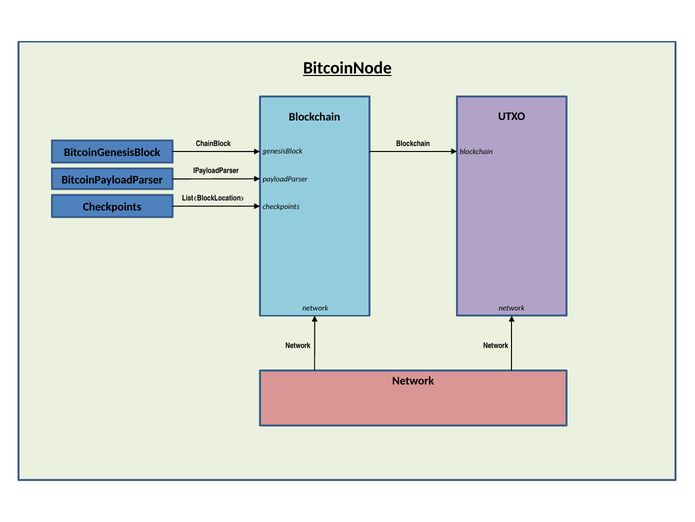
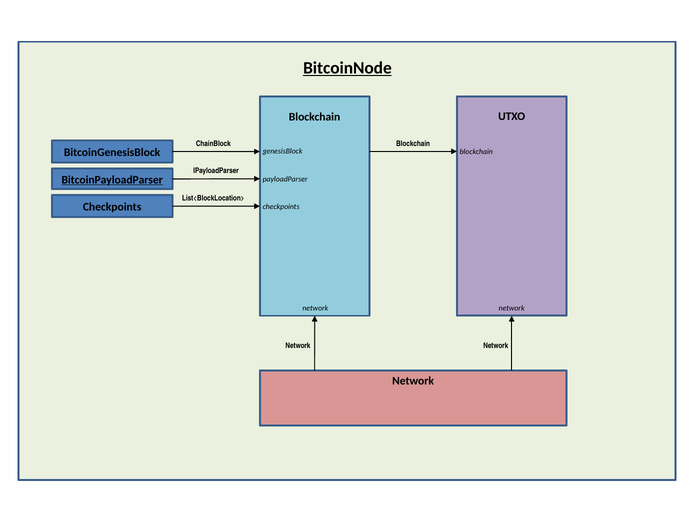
BitcoinPayloadParser underline: none -> present (112, 179)
